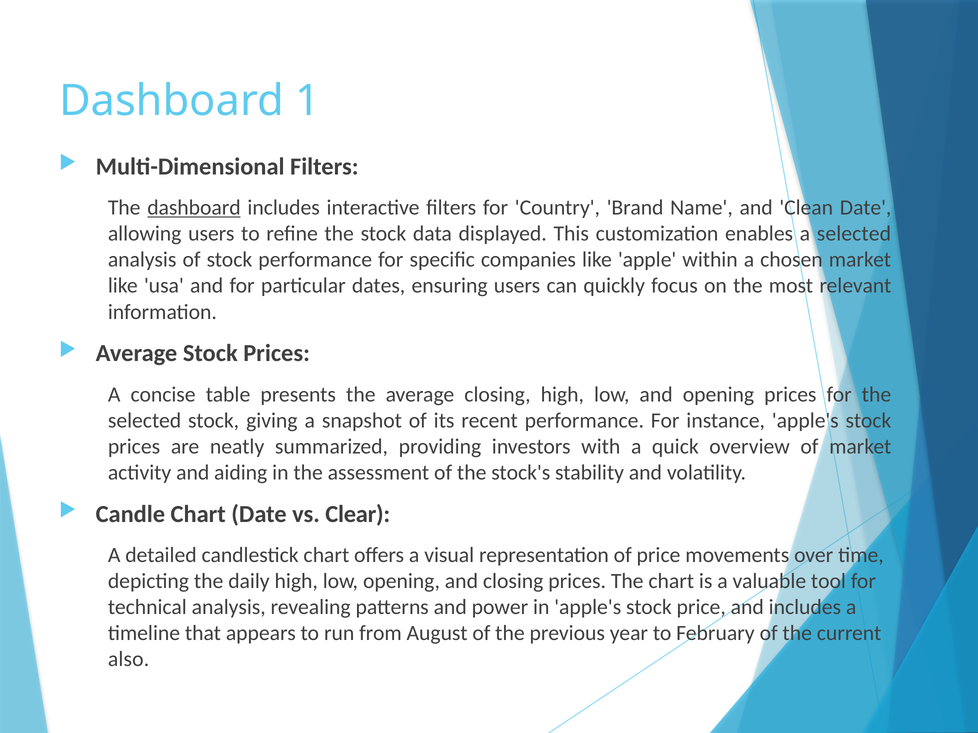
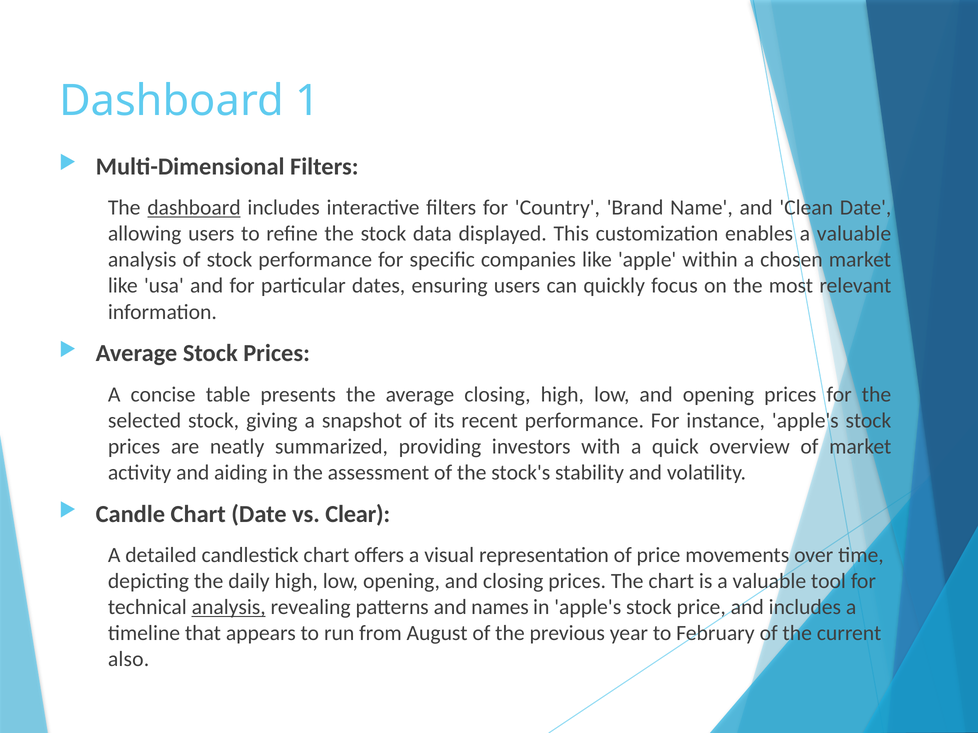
enables a selected: selected -> valuable (854, 234)
analysis underline: none -> present (229, 608)
power: power -> names (500, 608)
